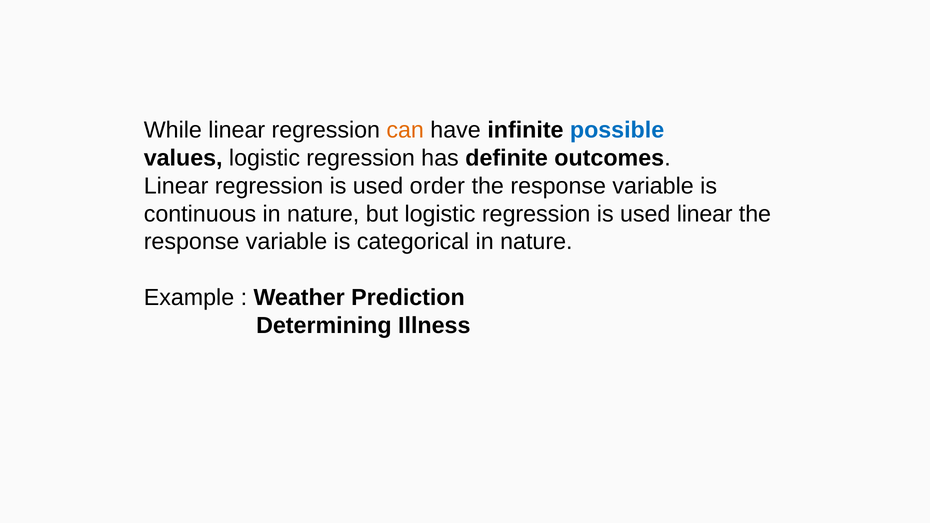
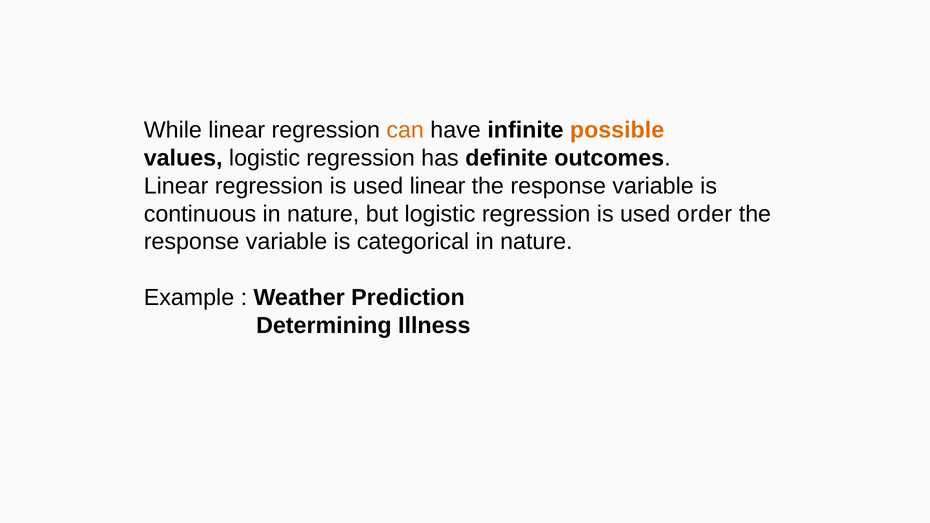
possible colour: blue -> orange (617, 130)
used order: order -> linear (438, 186)
used linear: linear -> order (704, 214)
